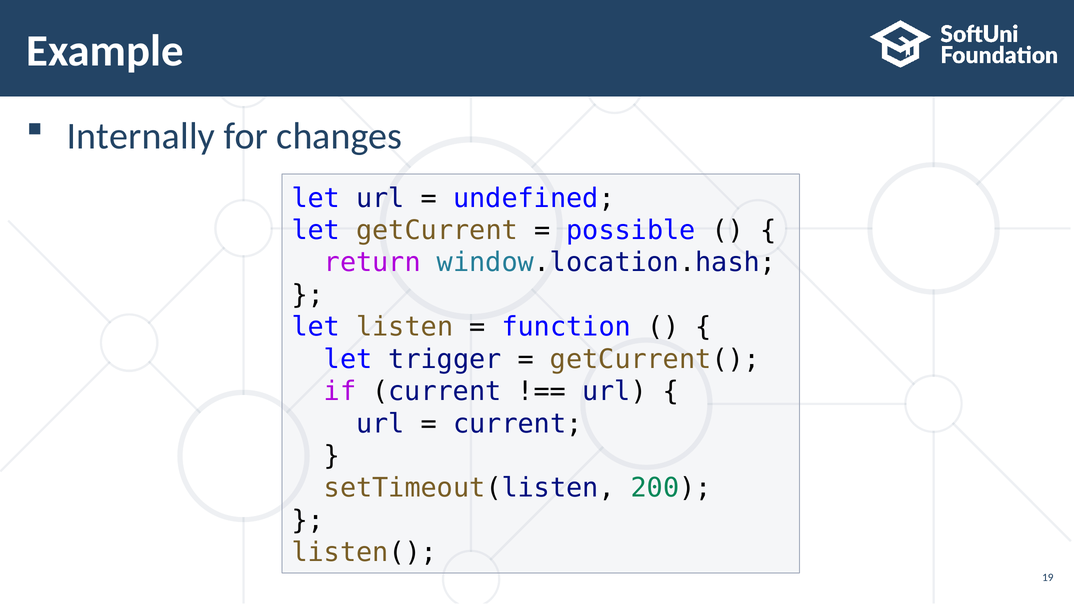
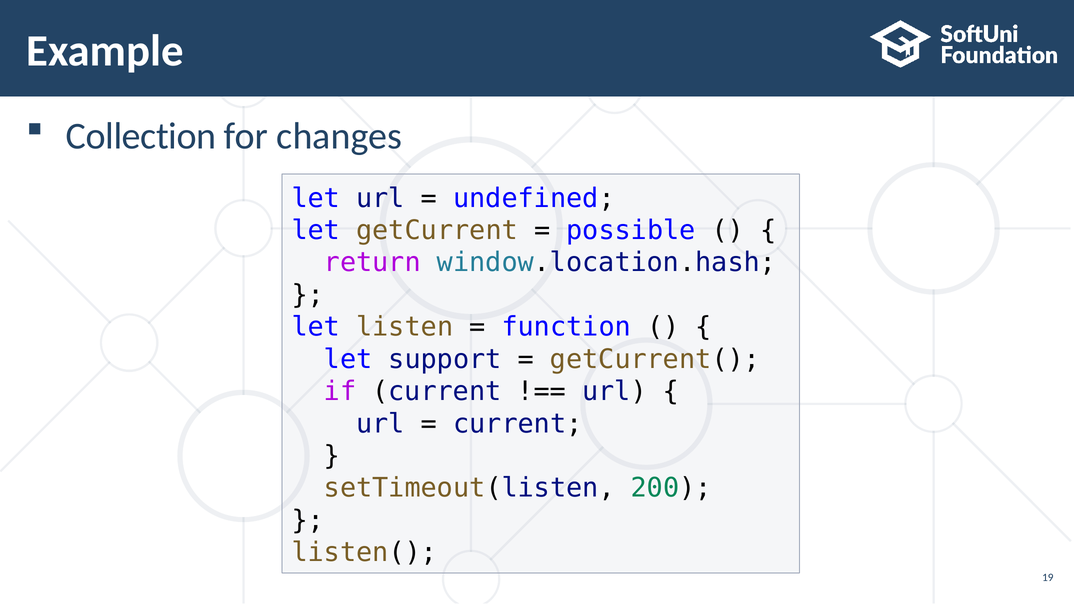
Internally: Internally -> Collection (141, 136)
trigger: trigger -> support (445, 359)
